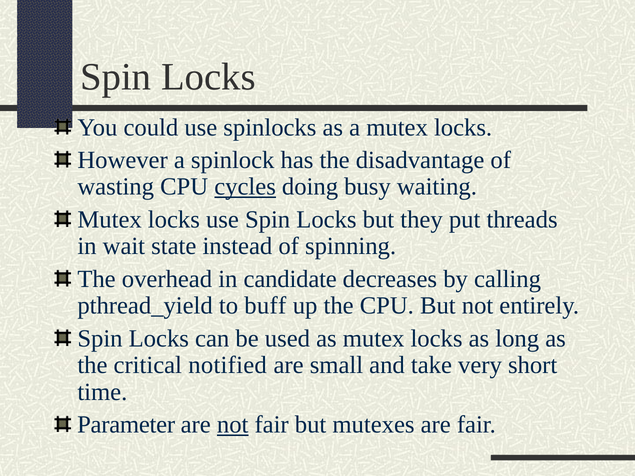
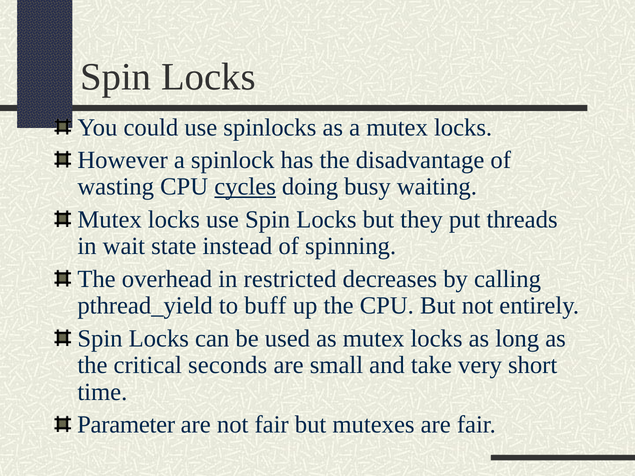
candidate: candidate -> restricted (290, 279)
notified: notified -> seconds (228, 366)
not underline: present -> none (233, 425)
